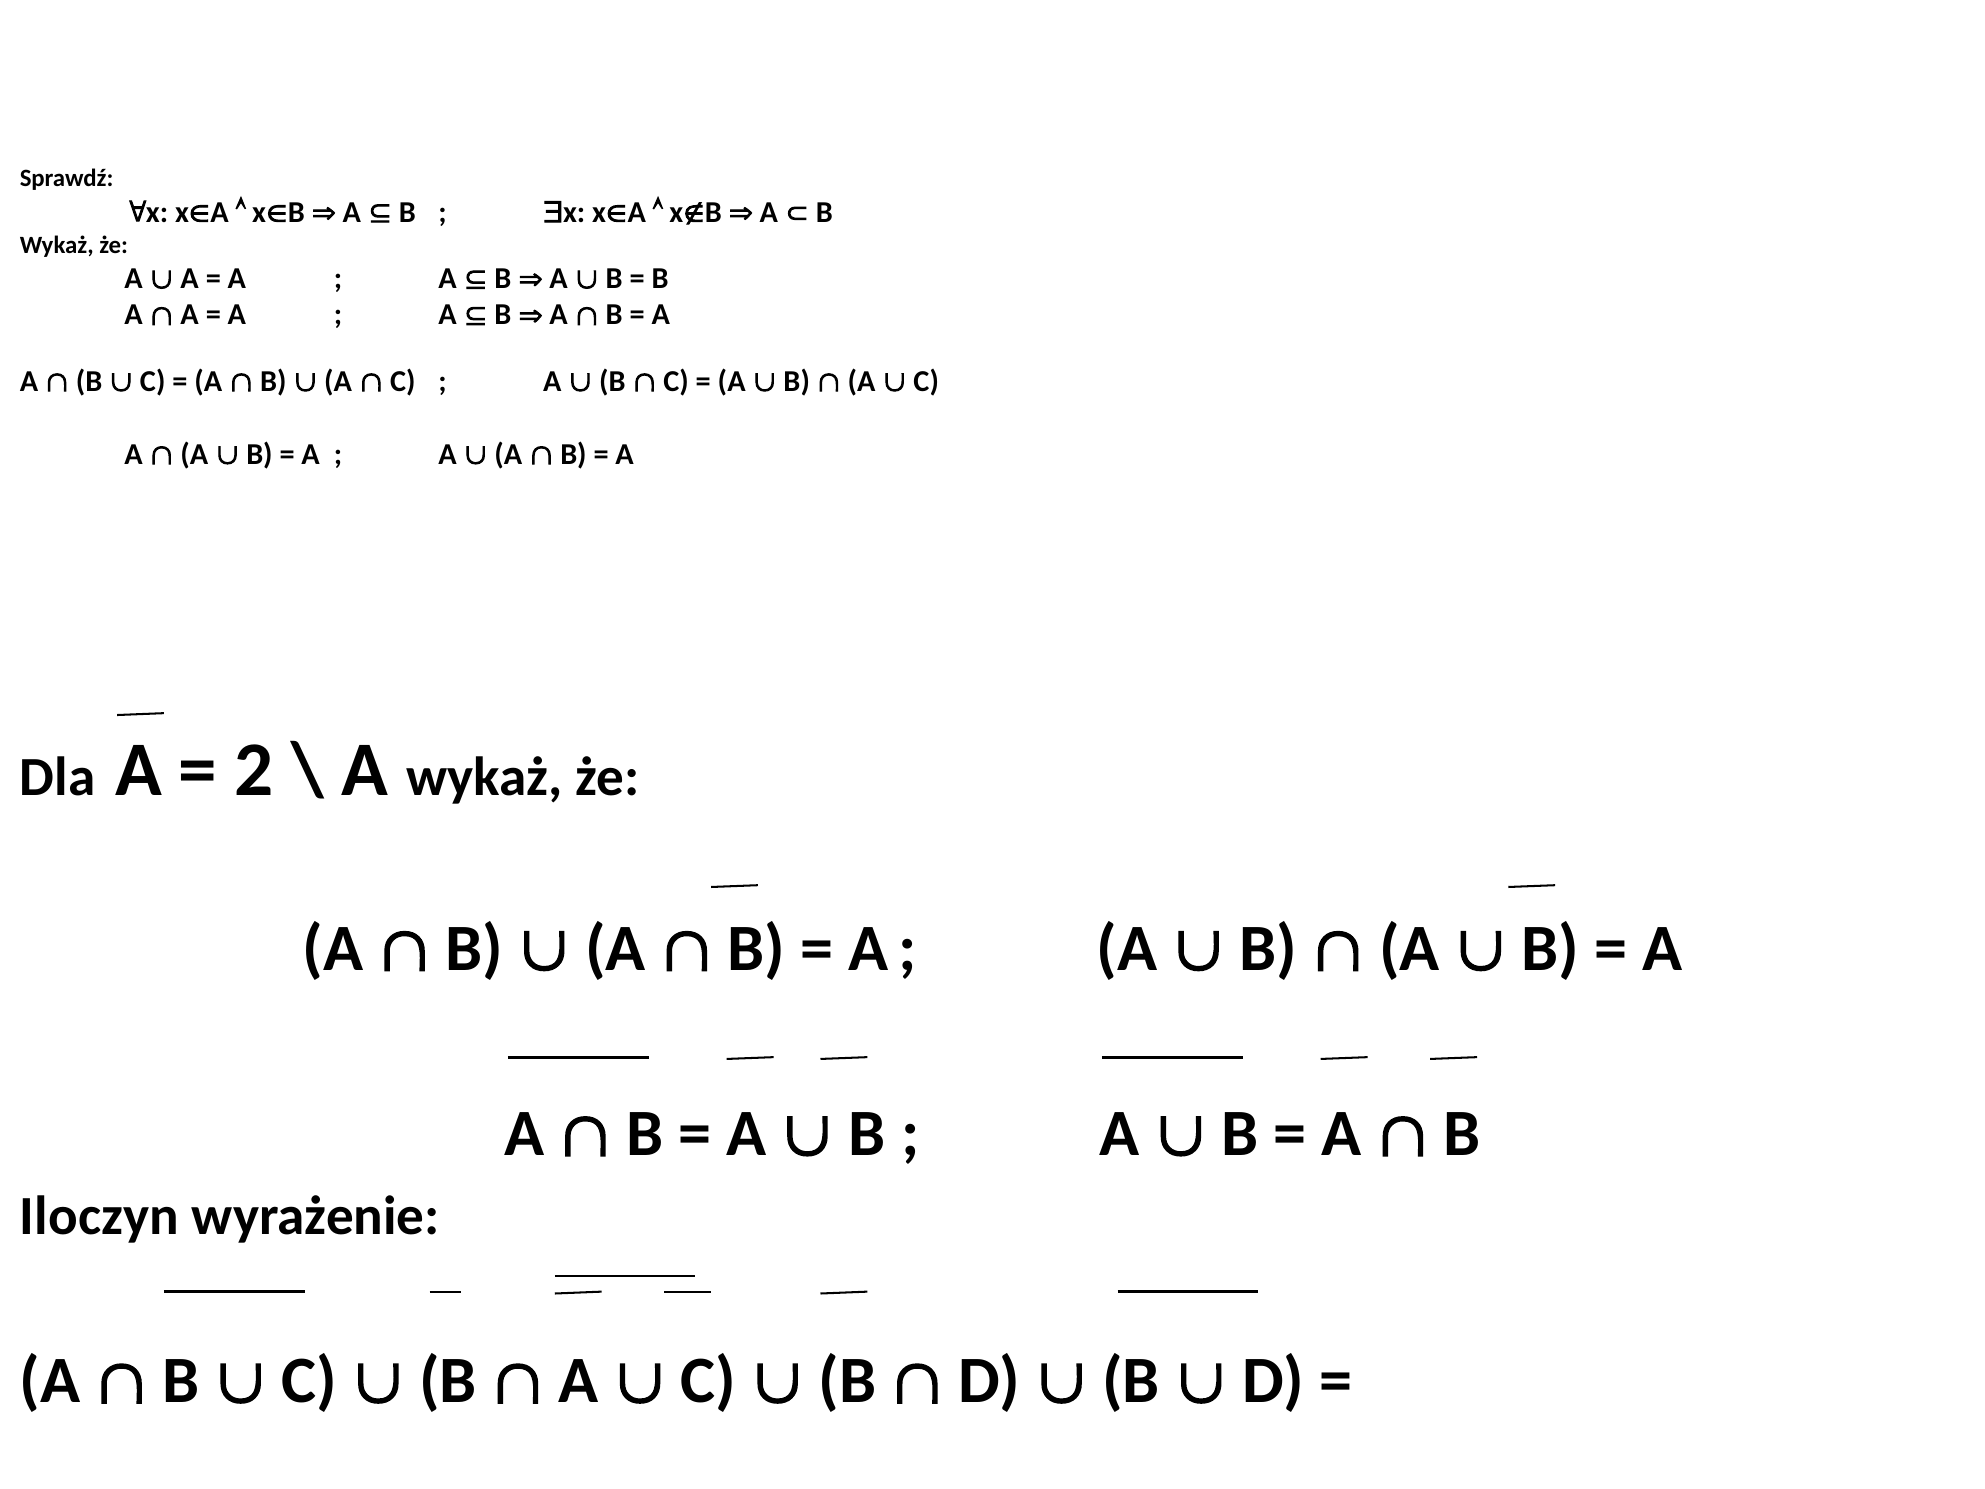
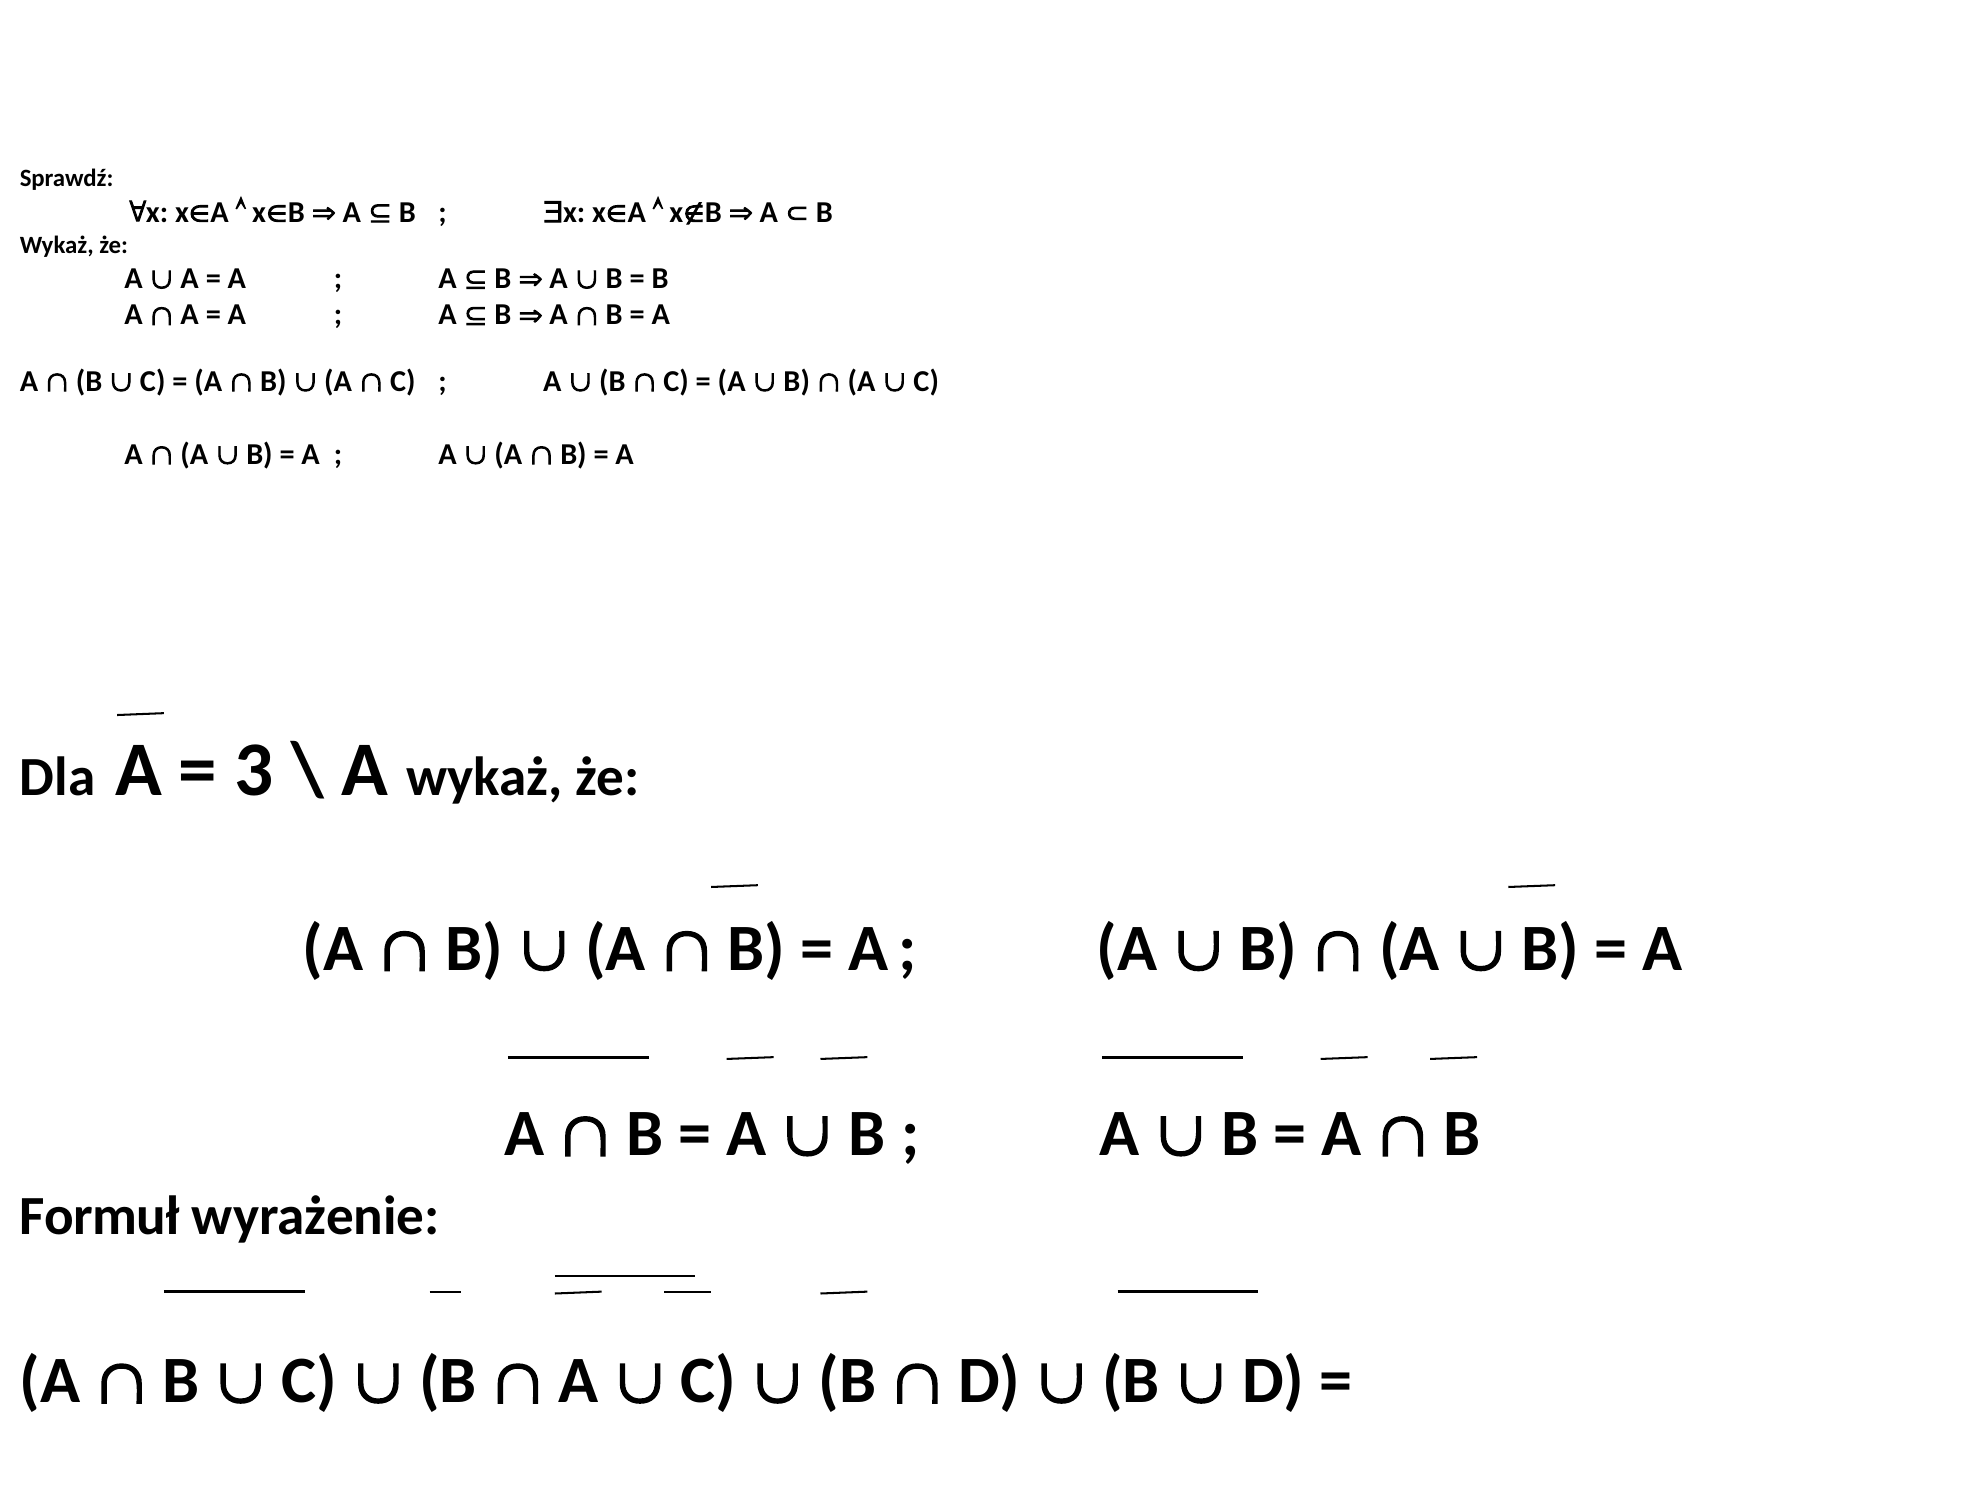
2: 2 -> 3 (254, 770)
Iloczyn: Iloczyn -> Formuł (100, 1217)
